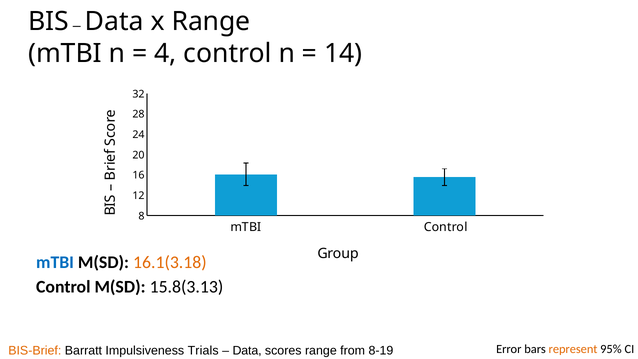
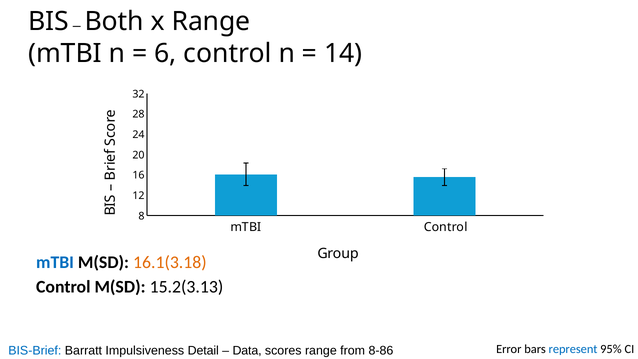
Data: Data -> Both (114, 21)
4: 4 -> 6 (165, 53)
15.8(3.13: 15.8(3.13 -> 15.2(3.13 (186, 287)
represent colour: orange -> blue (573, 349)
BIS-Brief colour: orange -> blue (35, 351)
Trials: Trials -> Detail (203, 351)
8-19: 8-19 -> 8-86 (381, 351)
